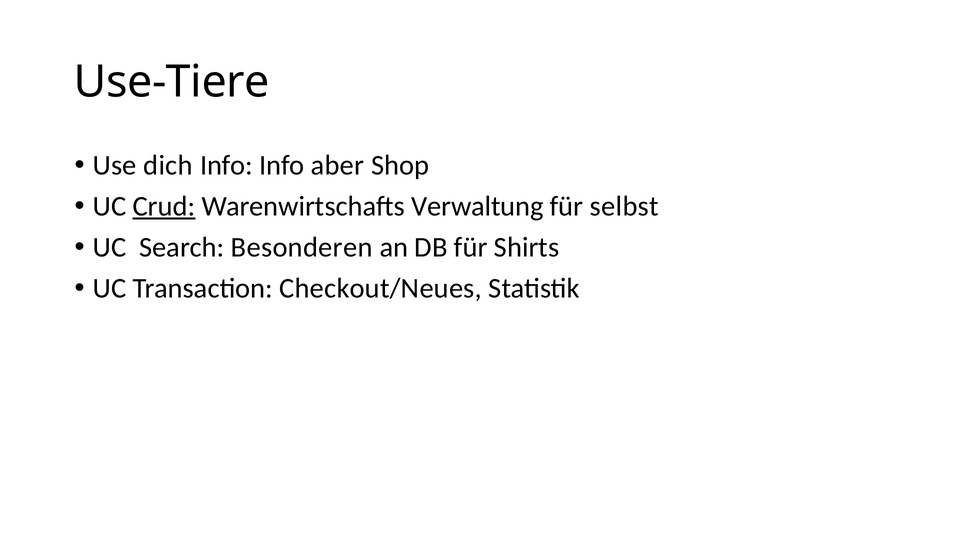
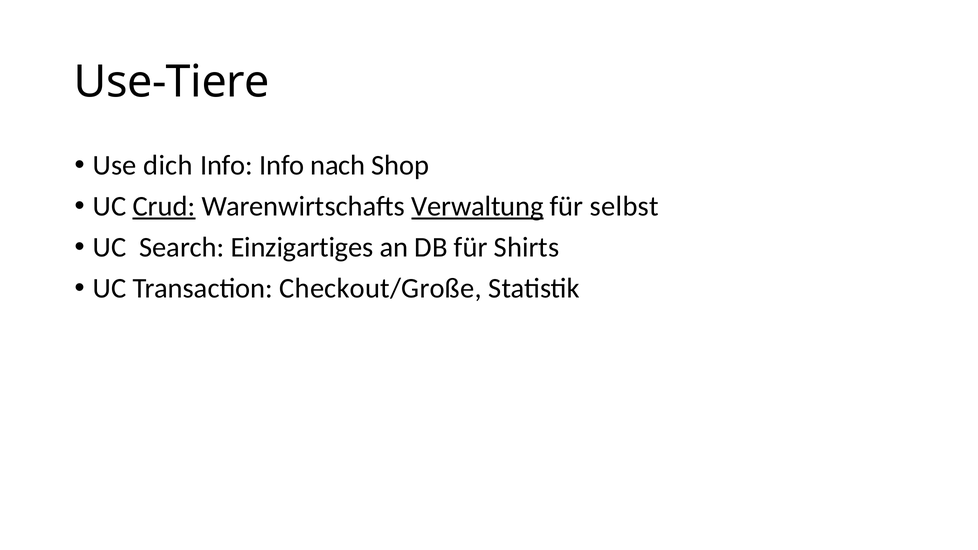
aber: aber -> nach (338, 165)
Verwaltung underline: none -> present (477, 206)
Besonderen: Besonderen -> Einzigartiges (302, 247)
Checkout/Neues: Checkout/Neues -> Checkout/Große (381, 288)
